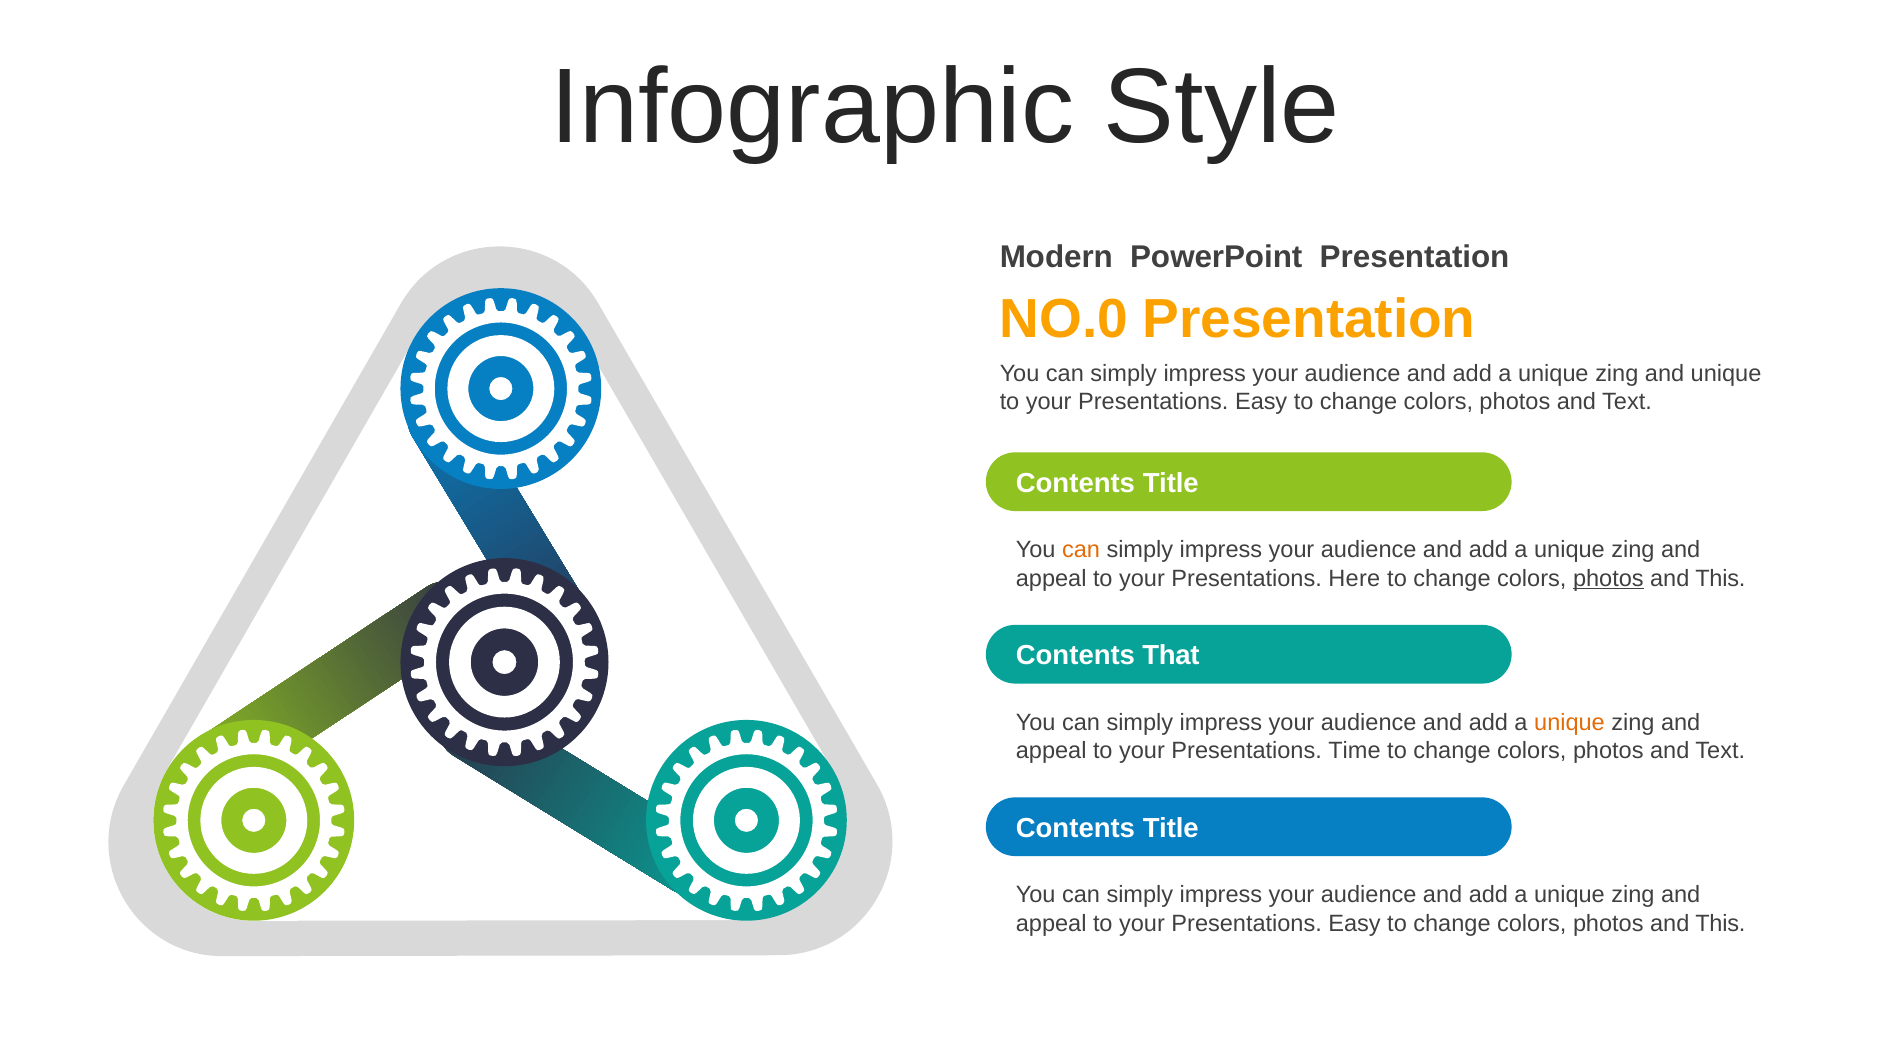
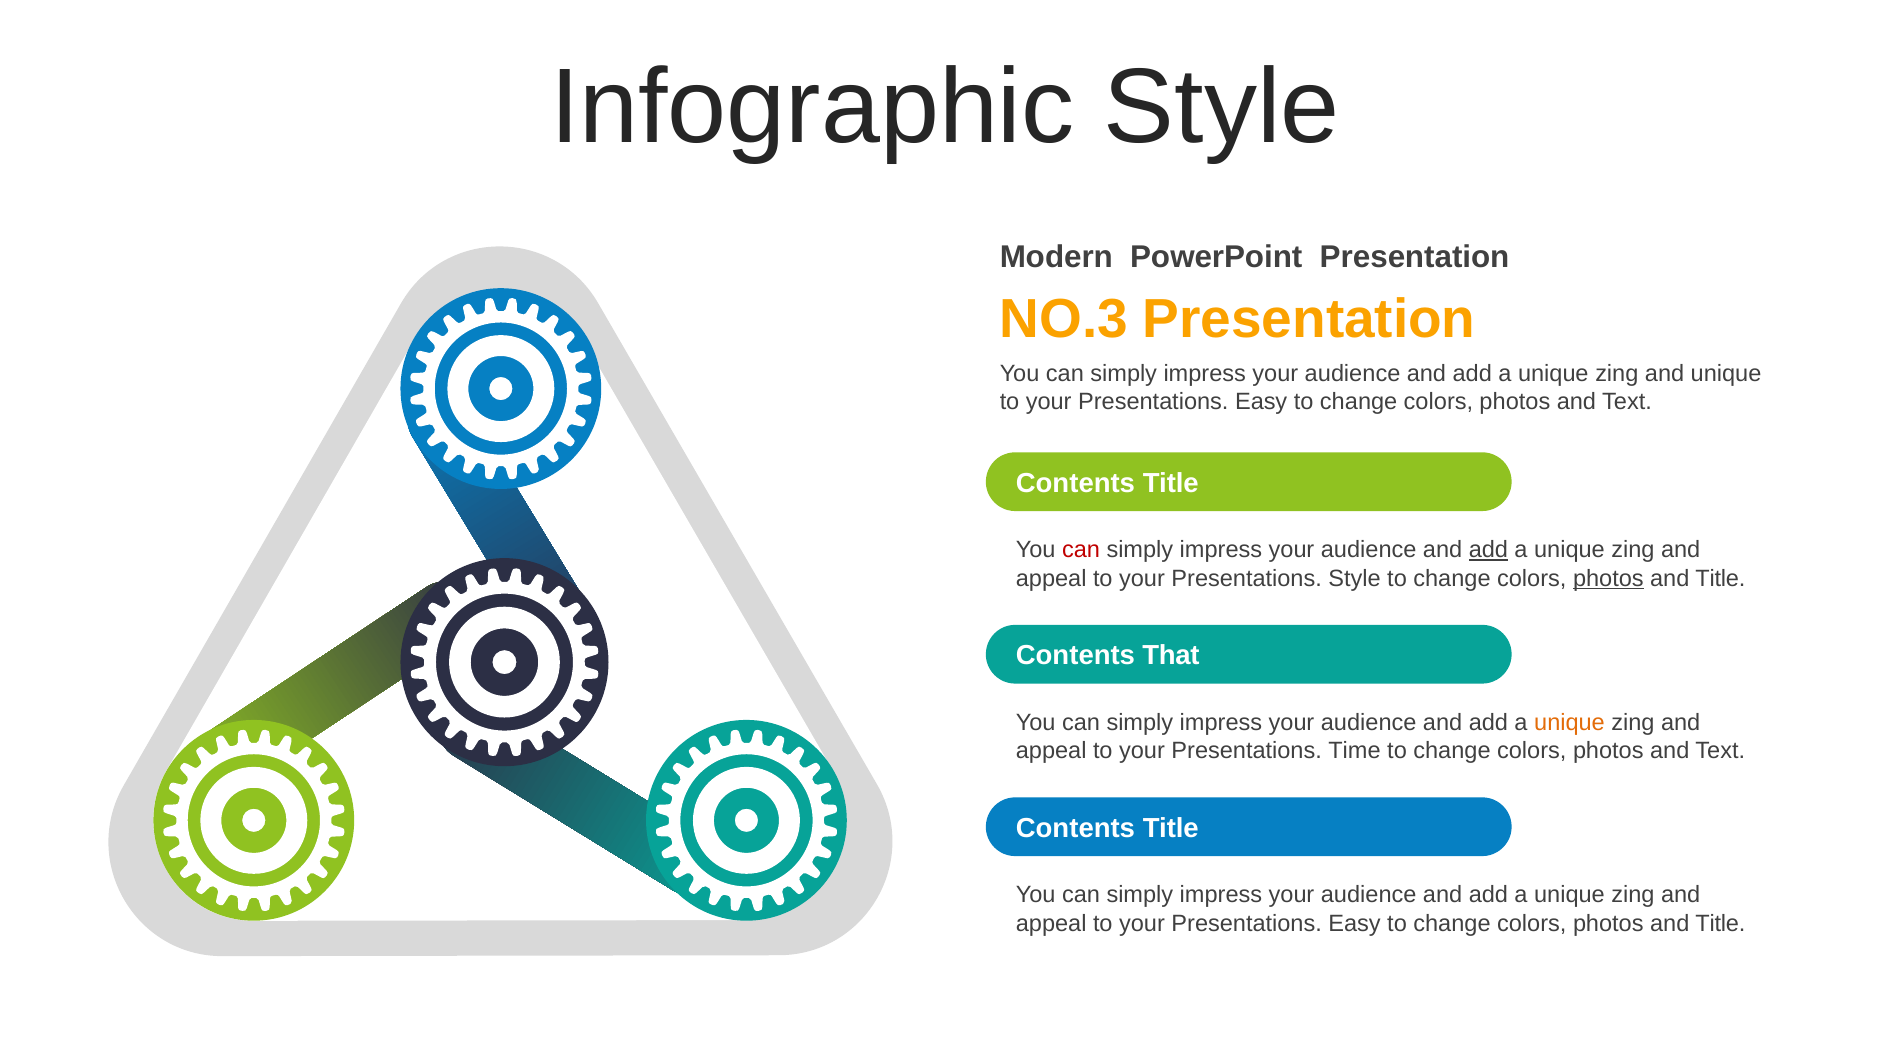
NO.0: NO.0 -> NO.3 (1064, 320)
can colour: orange -> red (1081, 550)
add underline: none -> present (1488, 550)
Presentations Here: Here -> Style (1354, 578)
This: This -> Title (1720, 578)
This: This -> Title (1720, 923)
